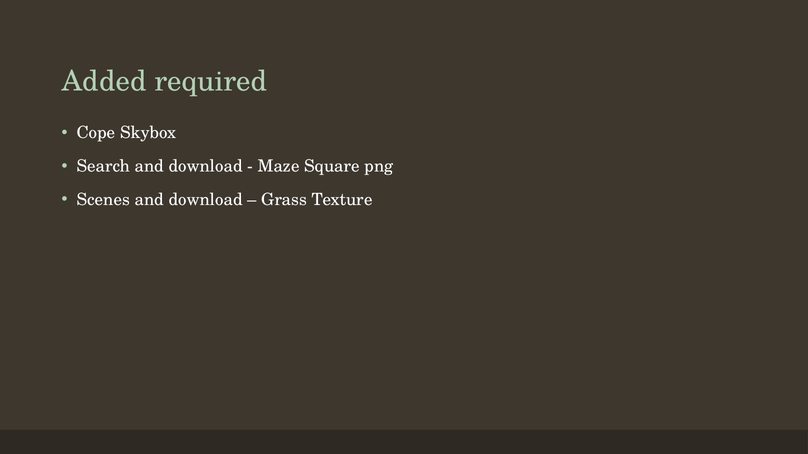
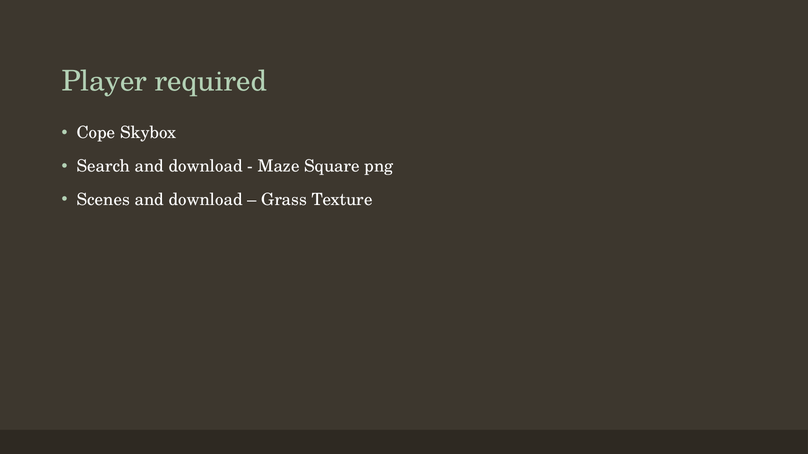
Added: Added -> Player (104, 81)
